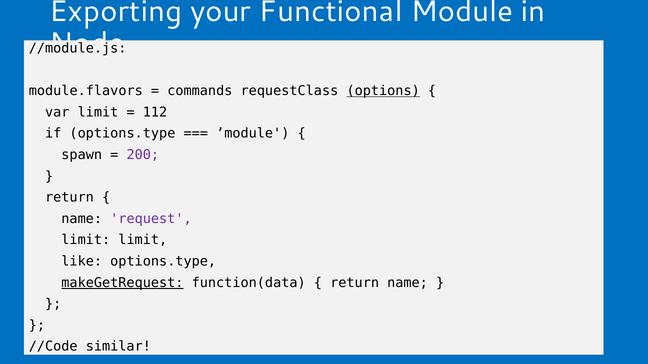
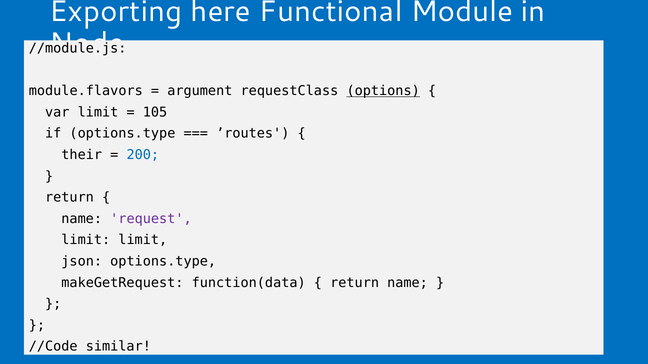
your: your -> here (221, 11)
commands: commands -> argument (200, 91)
112: 112 -> 105 (155, 112)
’module: ’module -> ’routes (253, 134)
spawn: spawn -> their (82, 155)
200 colour: purple -> blue (143, 155)
like: like -> json (82, 262)
makeGetRequest underline: present -> none (122, 283)
